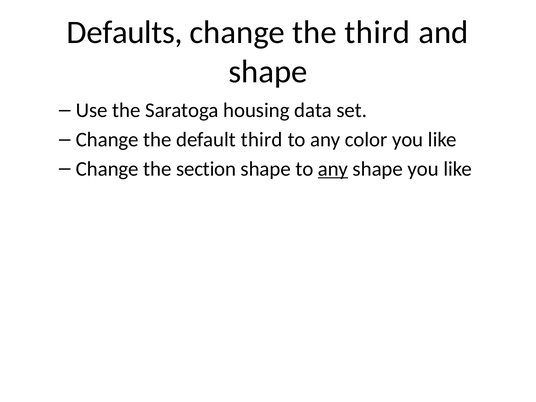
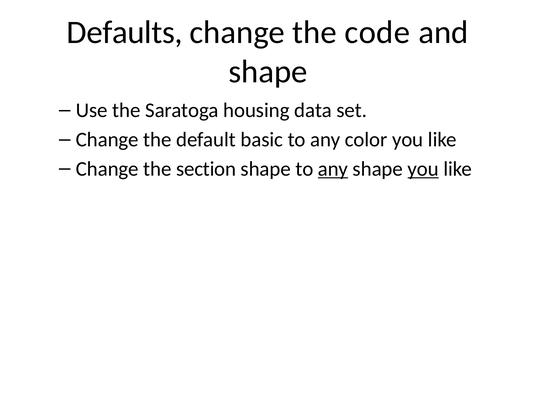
the third: third -> code (377, 32)
default third: third -> basic (262, 140)
you underline: none -> present (423, 169)
